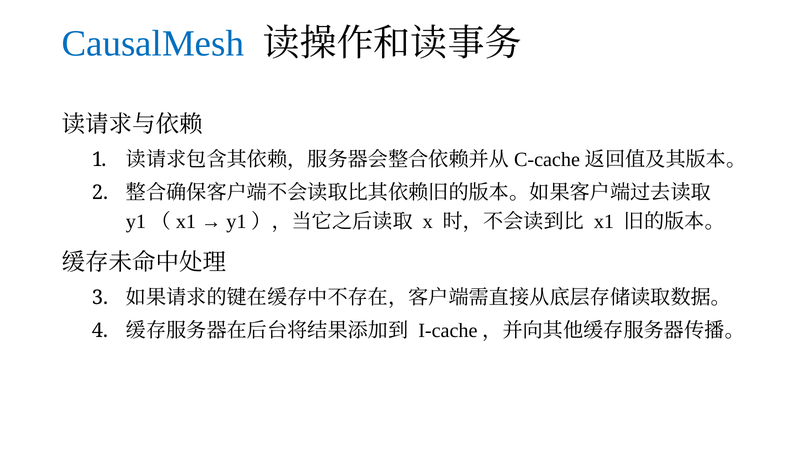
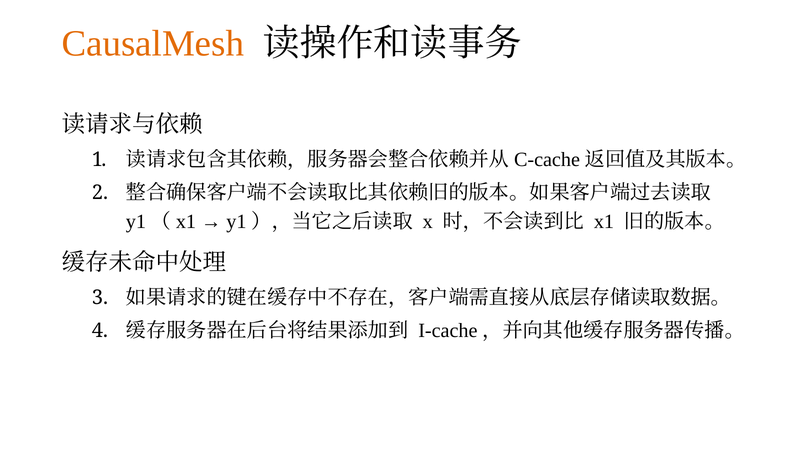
CausalMesh colour: blue -> orange (153, 44)
